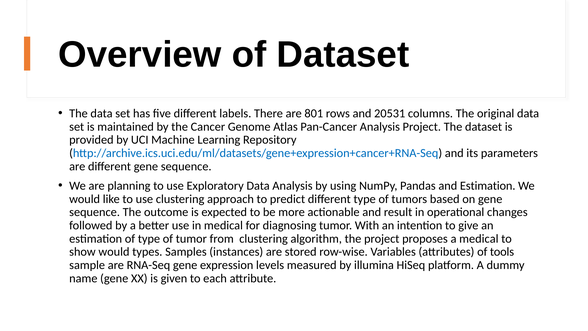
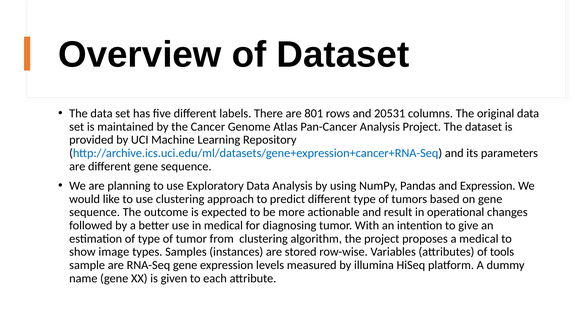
and Estimation: Estimation -> Expression (488, 186)
show would: would -> image (114, 252)
